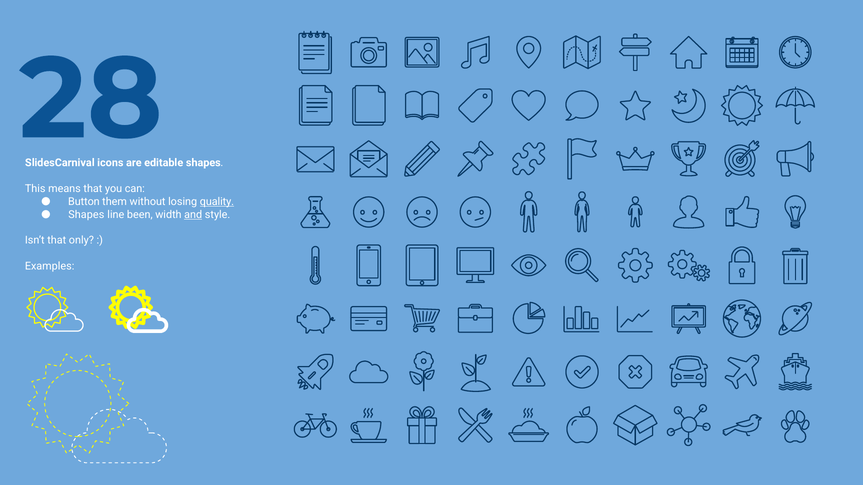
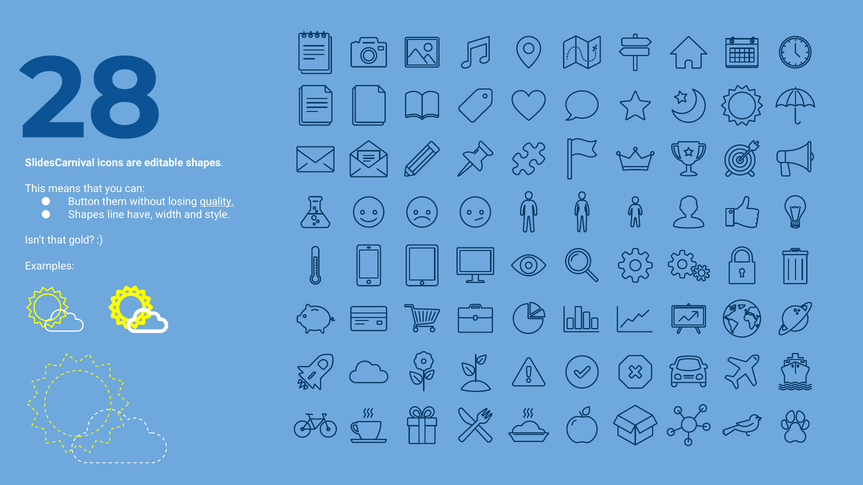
been: been -> have (140, 215)
and underline: present -> none (193, 215)
only: only -> gold (81, 241)
